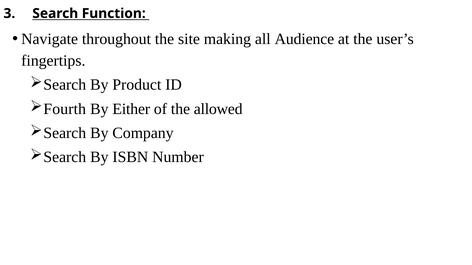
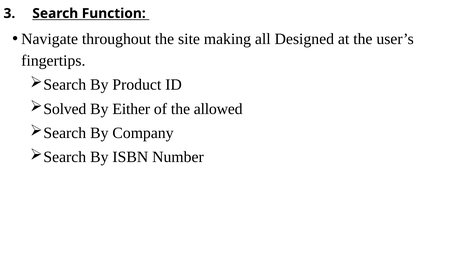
Audience: Audience -> Designed (304, 39)
Fourth: Fourth -> Solved (65, 109)
